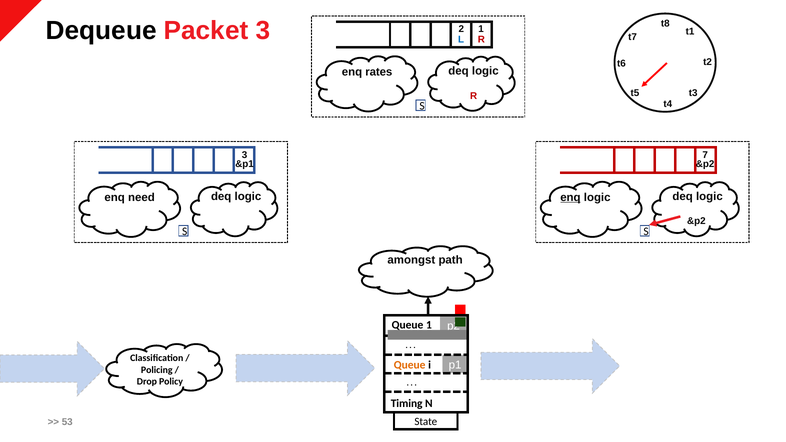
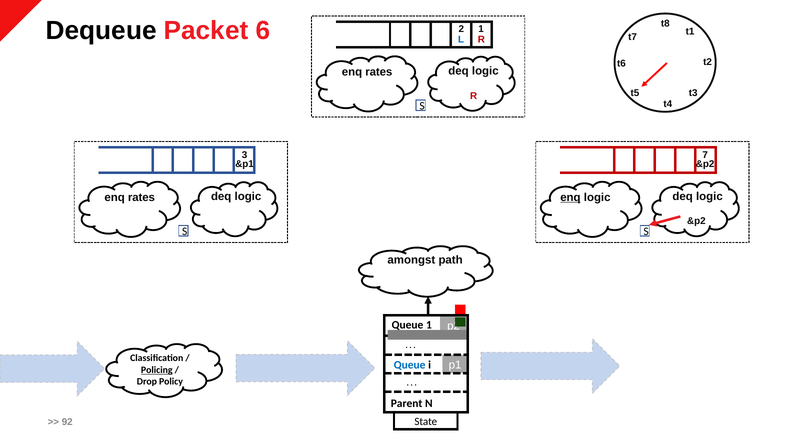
Packet 3: 3 -> 6 (263, 31)
need: need -> rates (141, 198)
Queue colour: orange -> blue (410, 365)
Policing underline: none -> present (157, 370)
Timing: Timing -> Parent (407, 404)
53: 53 -> 92 (67, 422)
